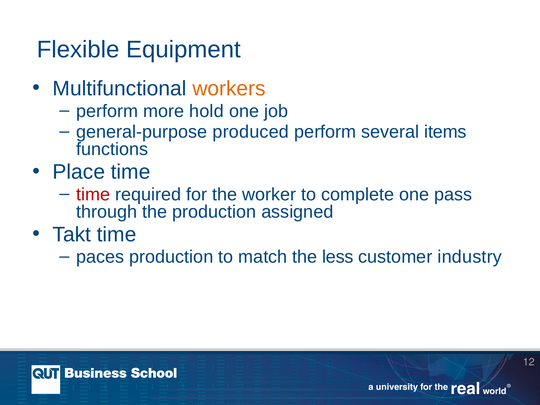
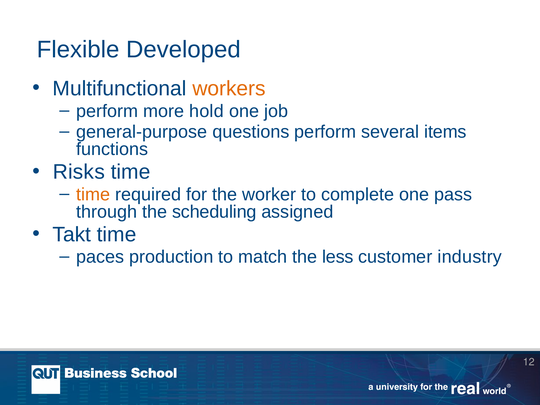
Equipment: Equipment -> Developed (184, 50)
produced: produced -> questions (251, 132)
Place: Place -> Risks (79, 172)
time colour: red -> orange (93, 194)
the production: production -> scheduling (214, 212)
